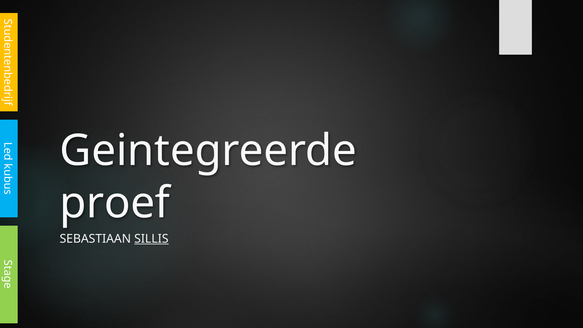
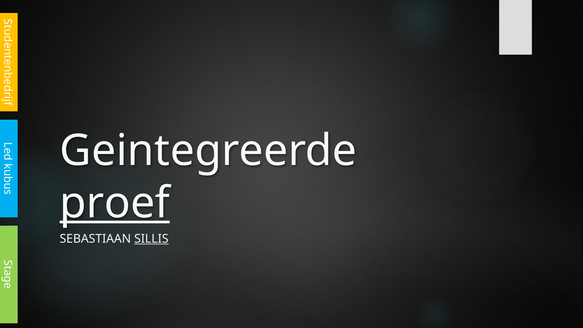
proef underline: none -> present (115, 203)
